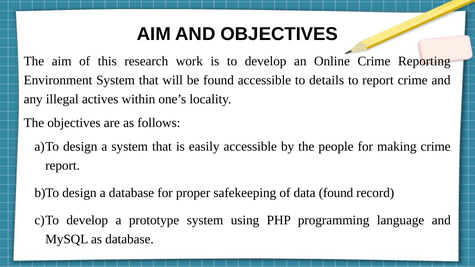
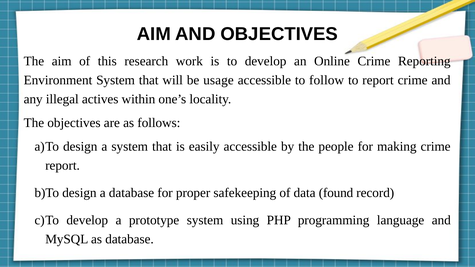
be found: found -> usage (218, 80)
details: details -> follow (327, 80)
